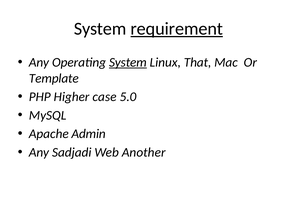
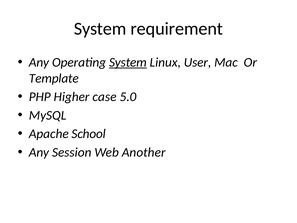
requirement underline: present -> none (177, 29)
That: That -> User (198, 62)
Admin: Admin -> School (89, 134)
Sadjadi: Sadjadi -> Session (72, 152)
